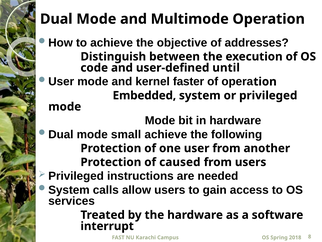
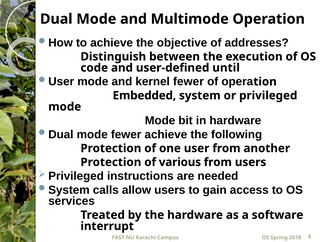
kernel faster: faster -> fewer (188, 81)
mode small: small -> fewer (126, 134)
caused: caused -> various (180, 162)
